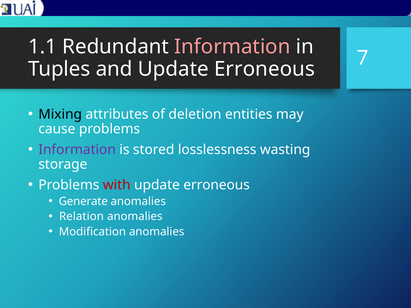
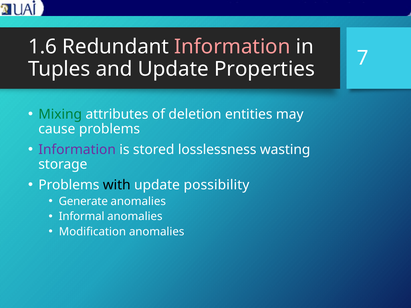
1.1: 1.1 -> 1.6 (43, 47)
and Update Erroneous: Erroneous -> Properties (265, 69)
Mixing colour: black -> green (60, 114)
with colour: red -> black (117, 185)
erroneous: erroneous -> possibility (216, 185)
Relation: Relation -> Informal (82, 217)
